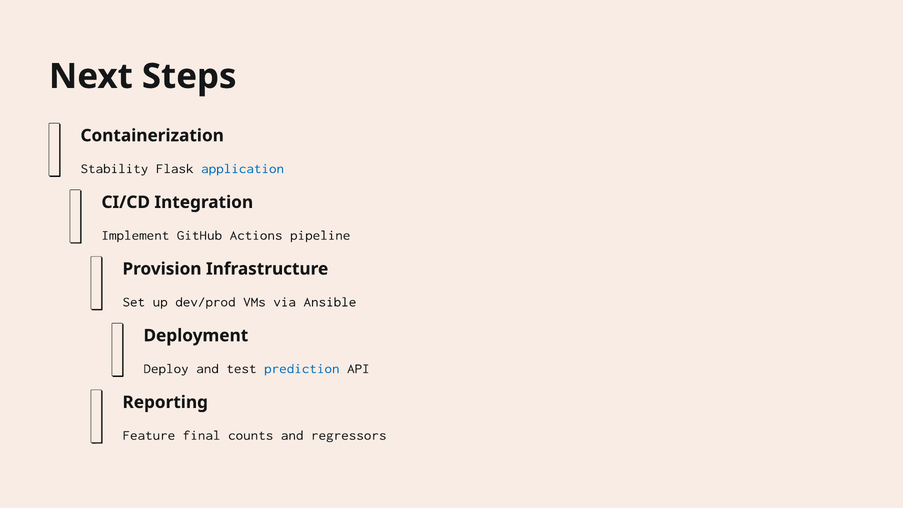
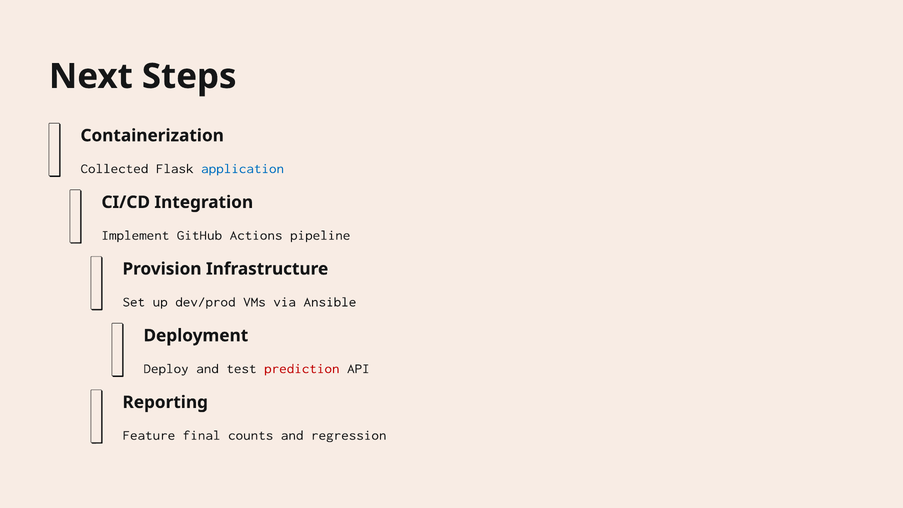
Stability: Stability -> Collected (114, 168)
prediction colour: blue -> red (302, 368)
regressors: regressors -> regression (349, 435)
